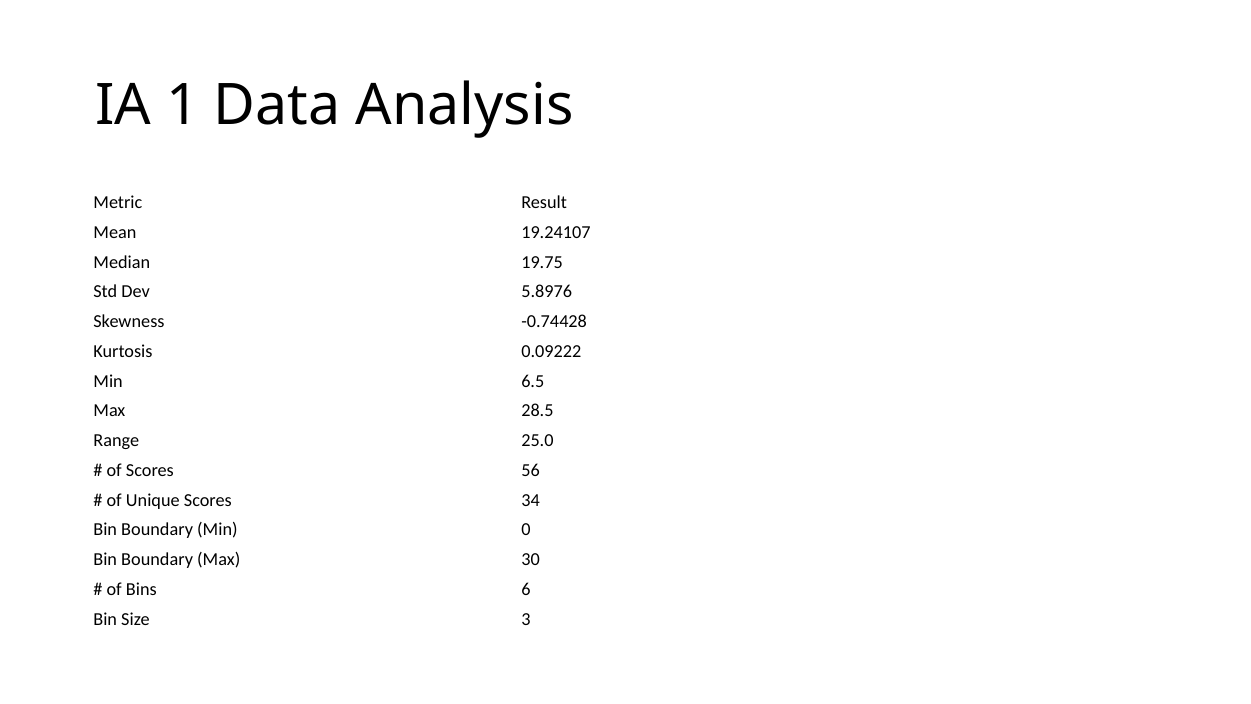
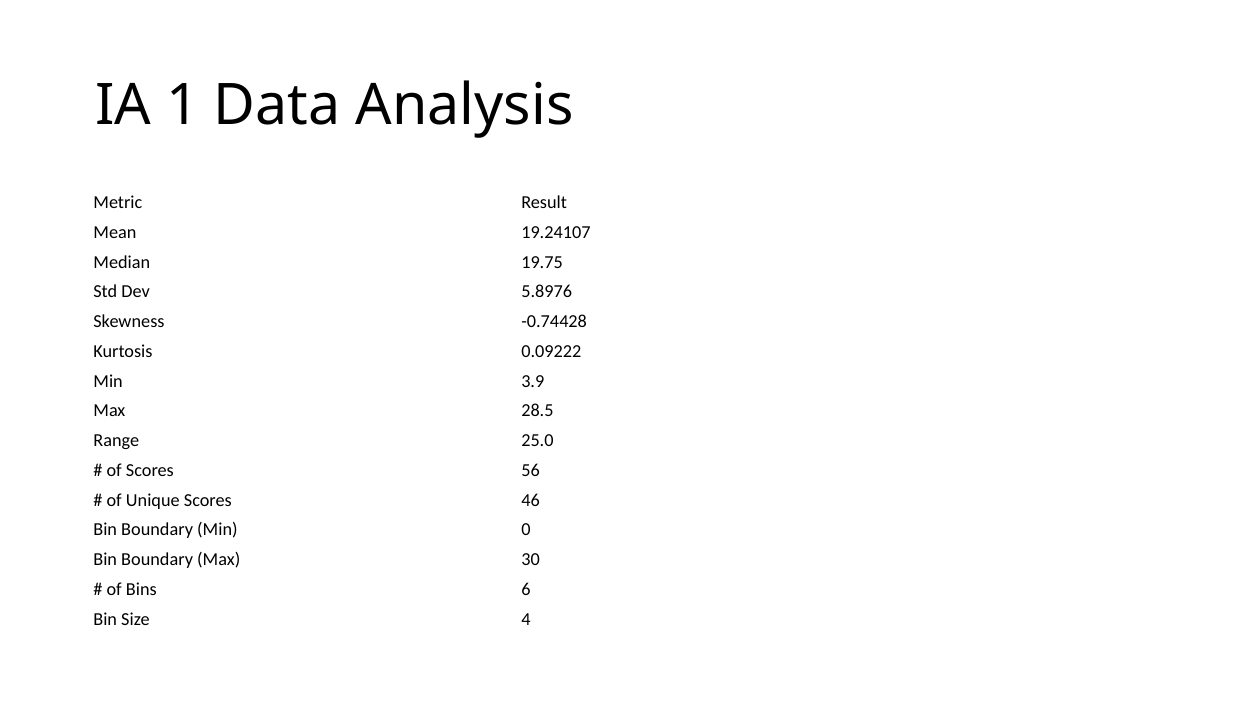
6.5: 6.5 -> 3.9 (533, 381)
34: 34 -> 46 (531, 500)
3: 3 -> 4 (526, 619)
